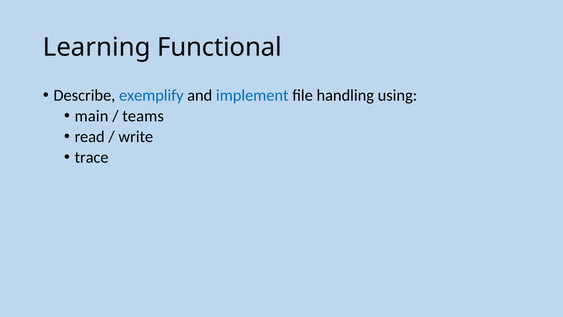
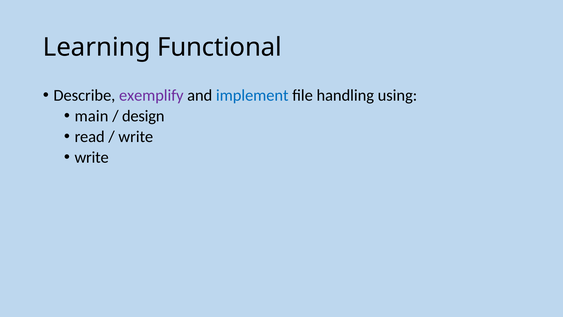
exemplify colour: blue -> purple (151, 95)
teams: teams -> design (143, 116)
trace: trace -> write (92, 157)
